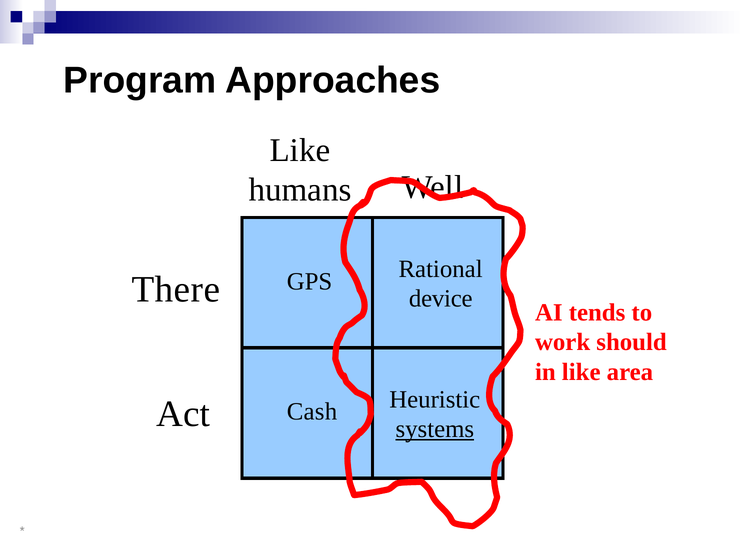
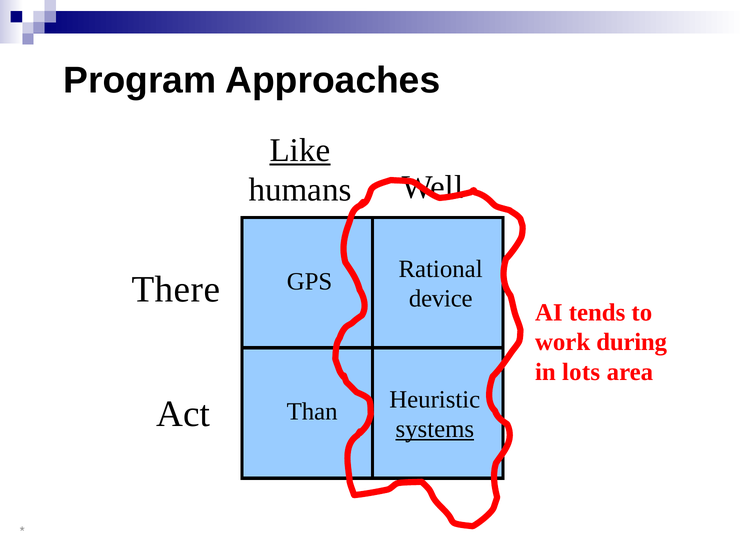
Like underline: none -> present (300, 150)
should: should -> during (632, 342)
in like: like -> lots (581, 372)
Cash: Cash -> Than (312, 412)
